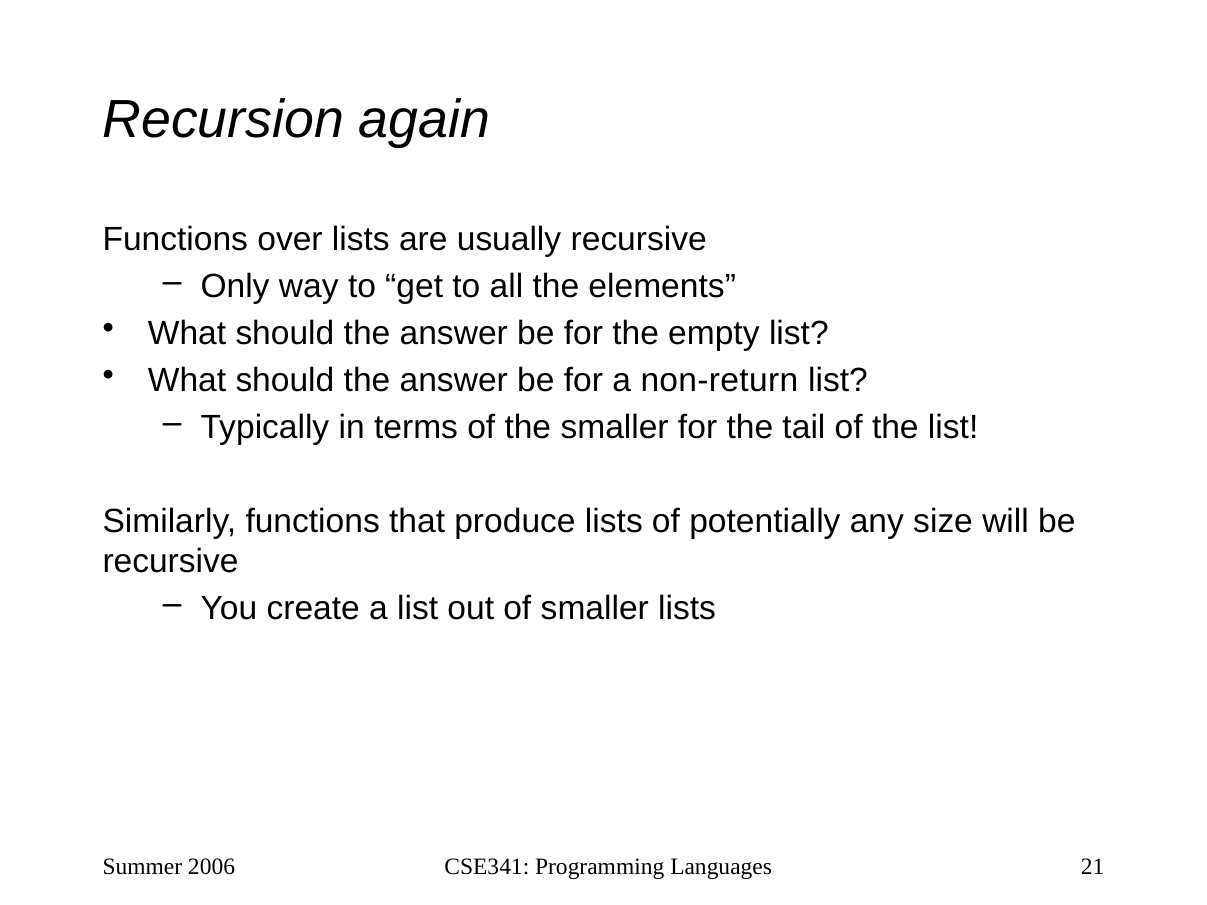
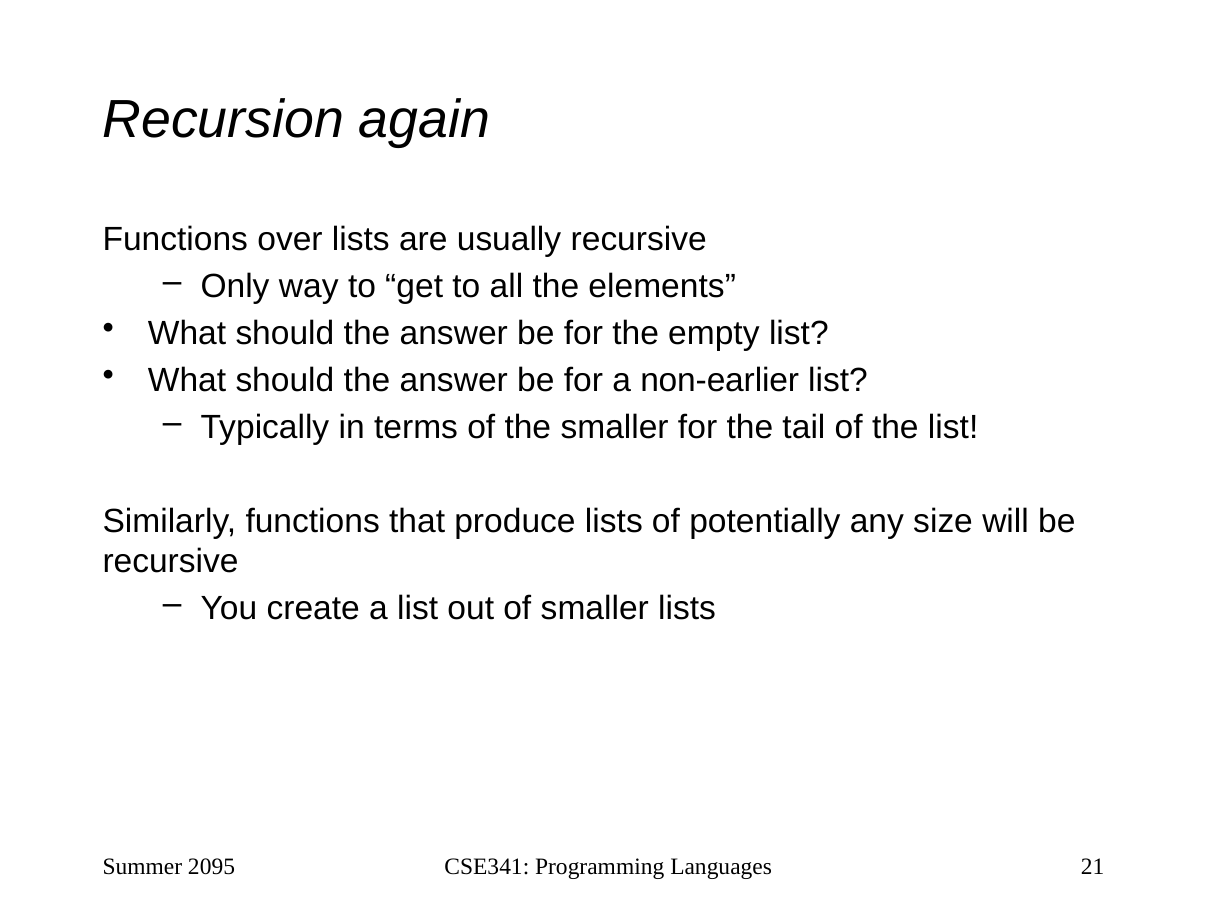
non-return: non-return -> non-earlier (720, 381)
2006: 2006 -> 2095 (212, 867)
